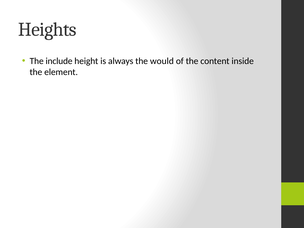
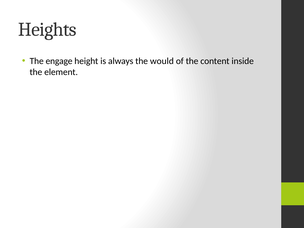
include: include -> engage (59, 61)
